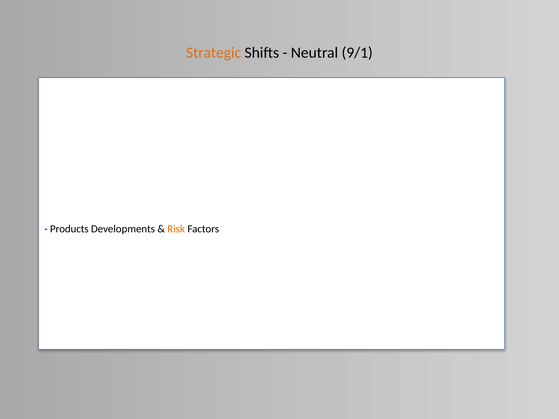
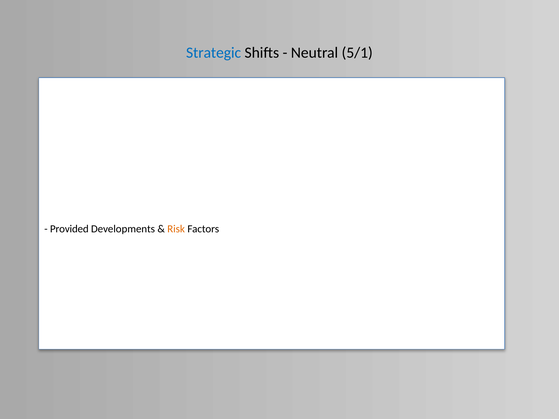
Strategic colour: orange -> blue (214, 53)
9/1: 9/1 -> 5/1 (357, 53)
Products: Products -> Provided (69, 229)
